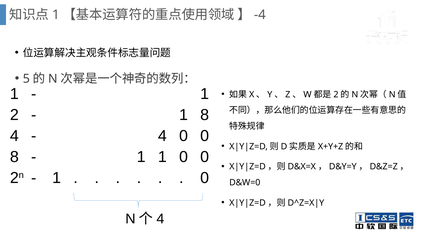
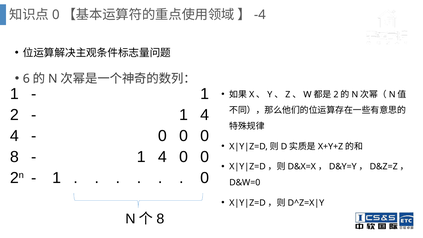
1: 1 -> 0 (56, 15)
5: 5 -> 6 (26, 79)
8: 8 -> 4 (205, 115)
4: 4 -> 0 (162, 136)
1: 1 -> 4 (162, 157)
4: 4 -> 8 (160, 219)
